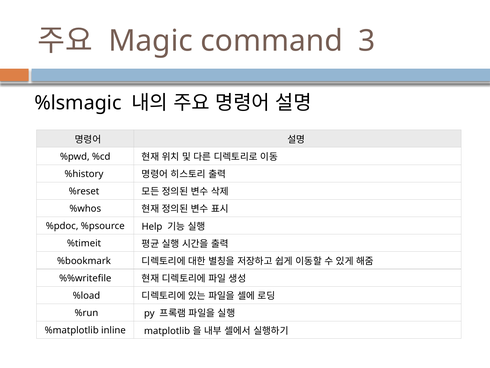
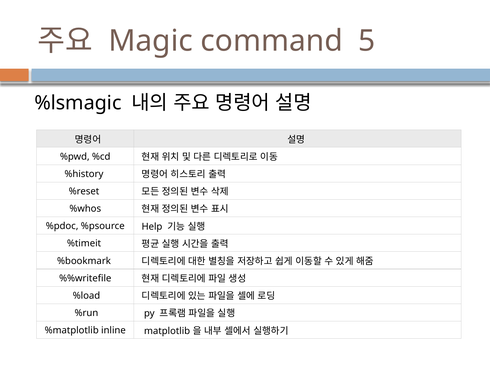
3: 3 -> 5 (367, 41)
